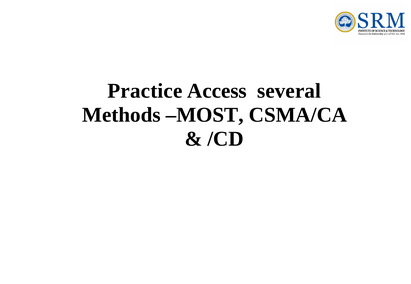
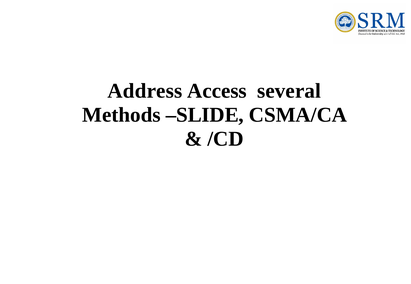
Practice: Practice -> Address (145, 91)
MOST: MOST -> SLIDE (205, 115)
